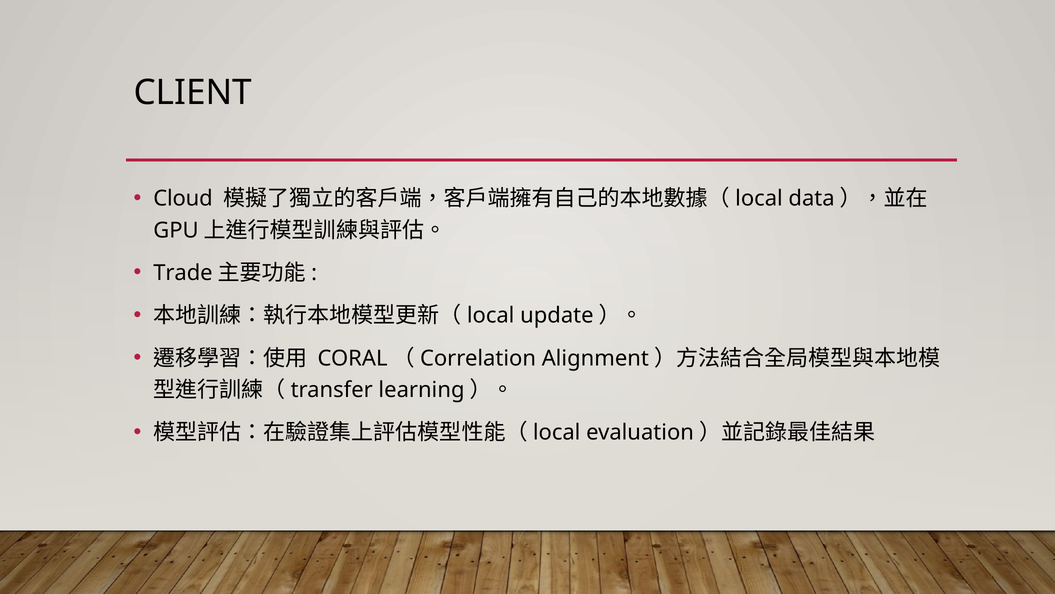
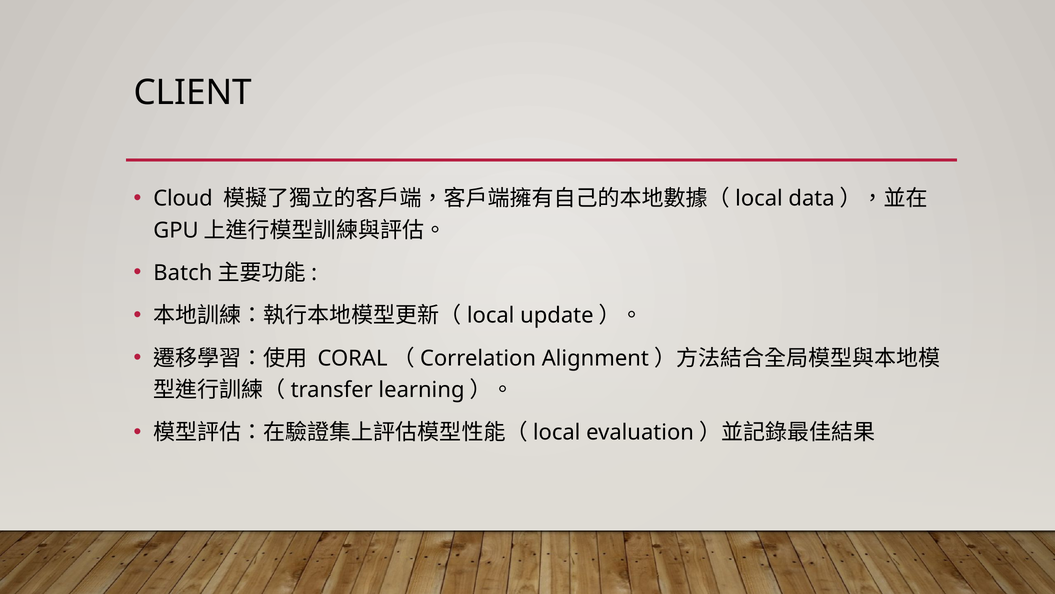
Trade: Trade -> Batch (183, 273)
